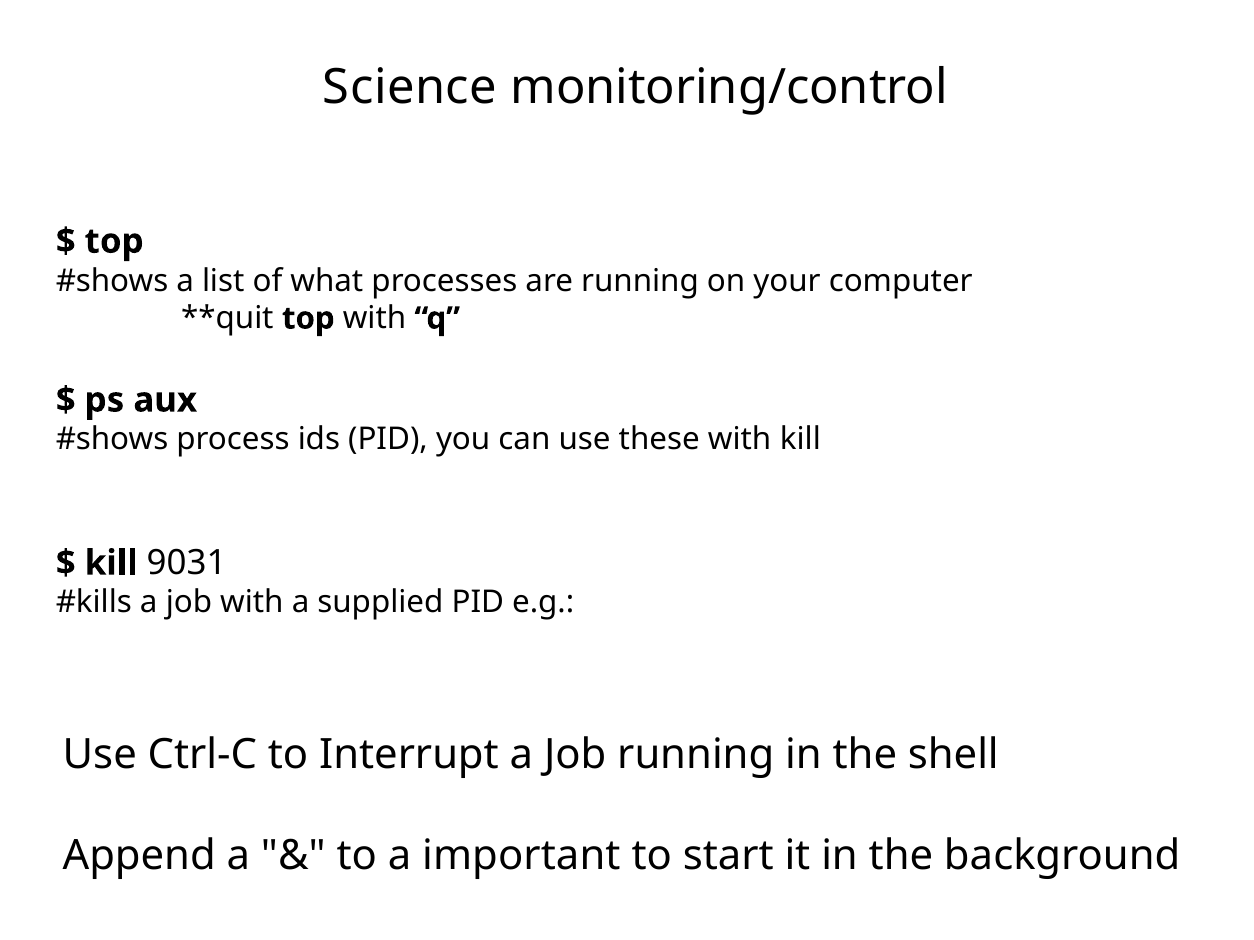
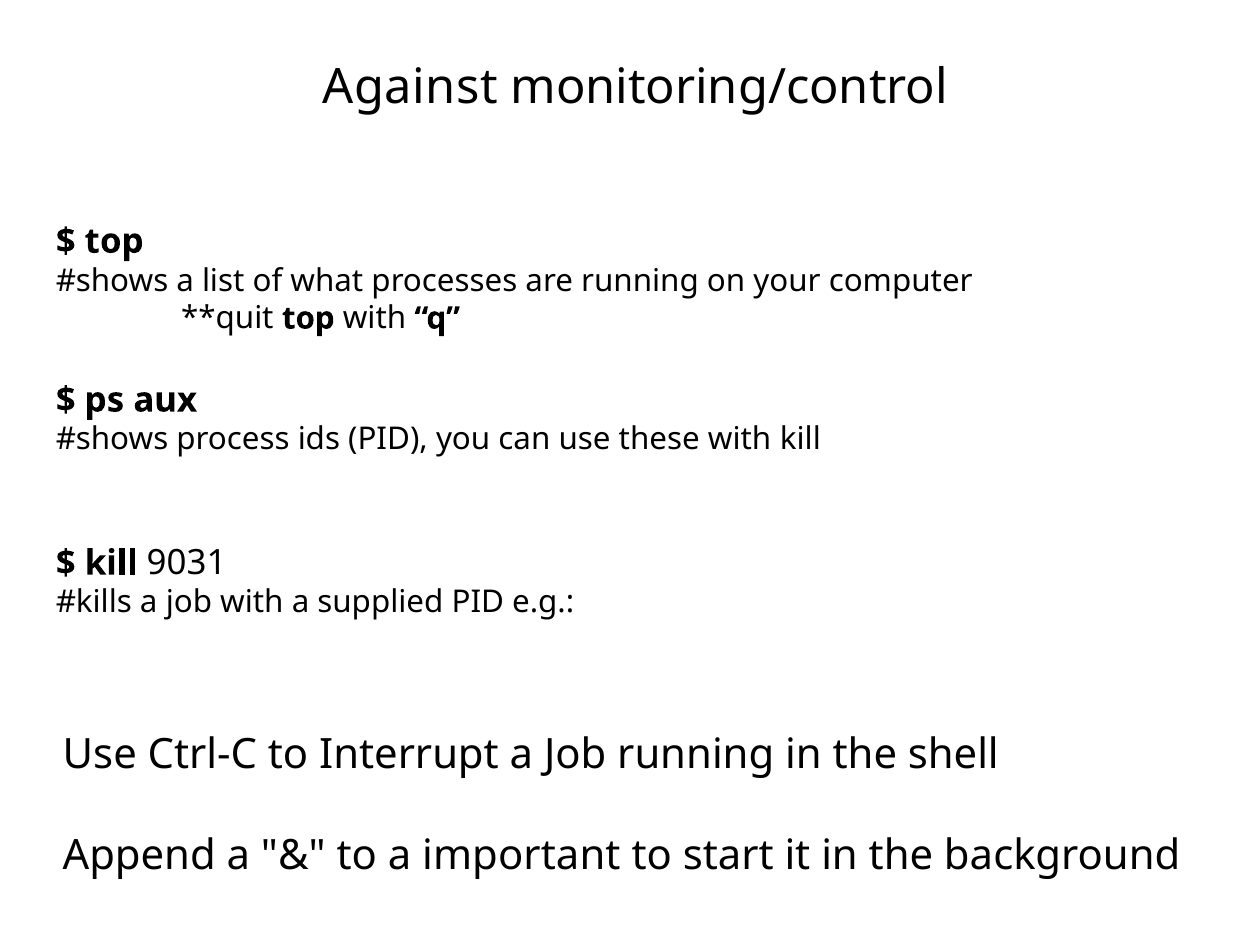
Science: Science -> Against (410, 87)
